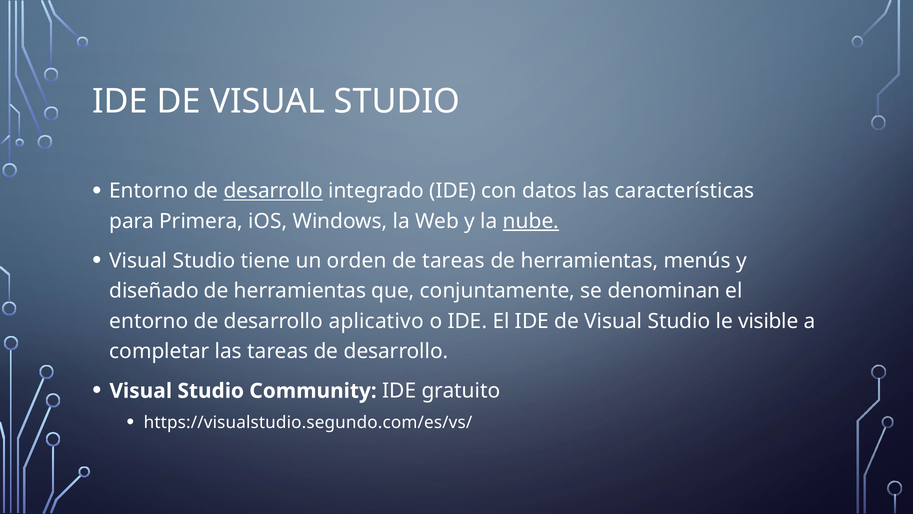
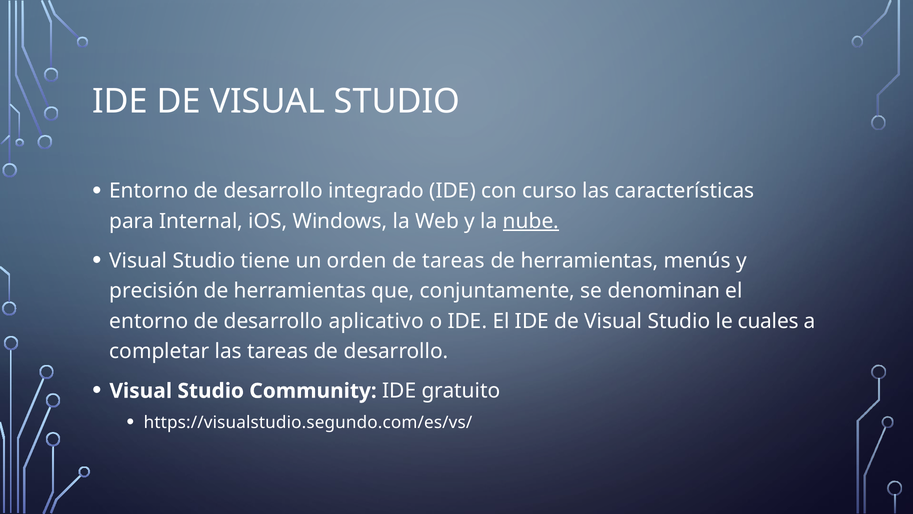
desarrollo underline: present -> none (273, 191)
datos: datos -> curso (550, 191)
Primera: Primera -> Internal (201, 221)
diseñado: diseñado -> precisión (154, 291)
visible: visible -> cuales (768, 321)
